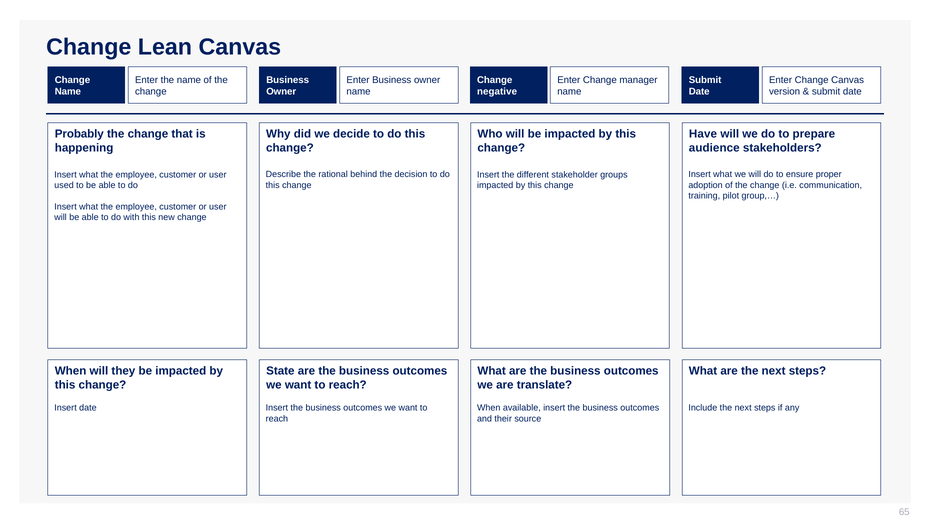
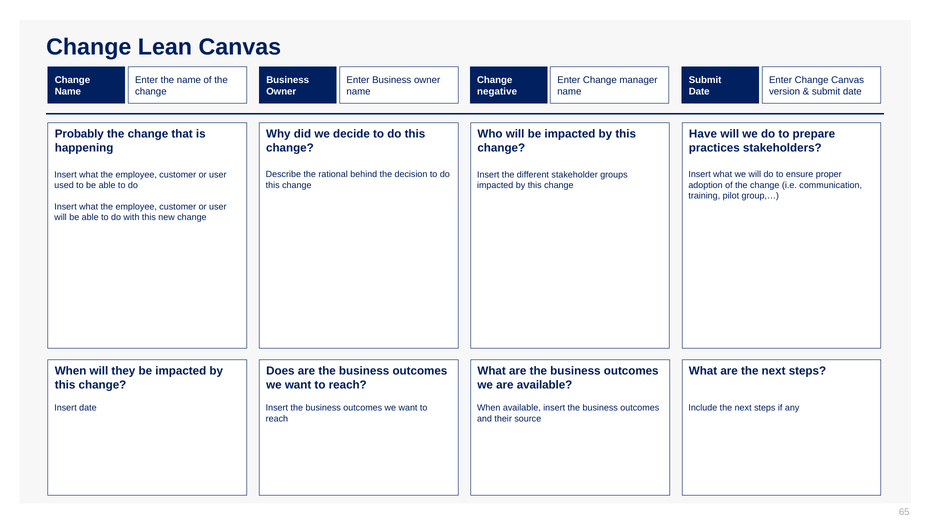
audience: audience -> practices (714, 148)
State: State -> Does (280, 371)
are translate: translate -> available (545, 385)
